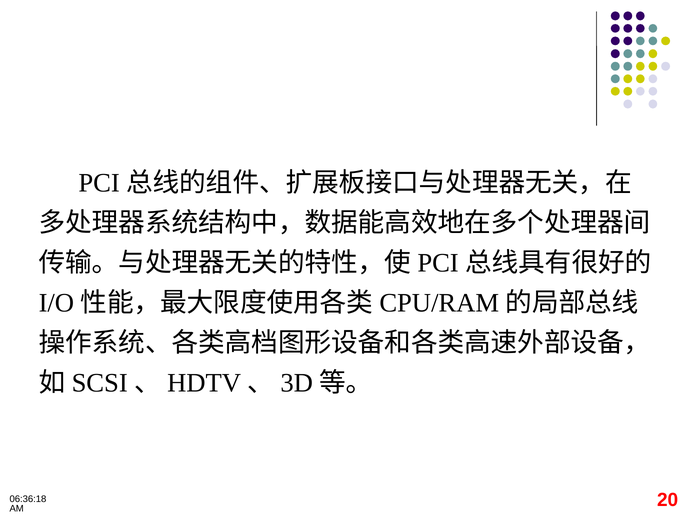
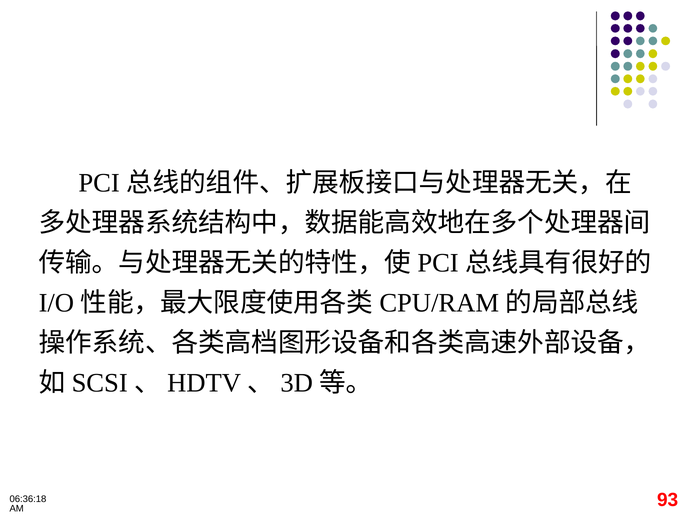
20: 20 -> 93 (668, 500)
